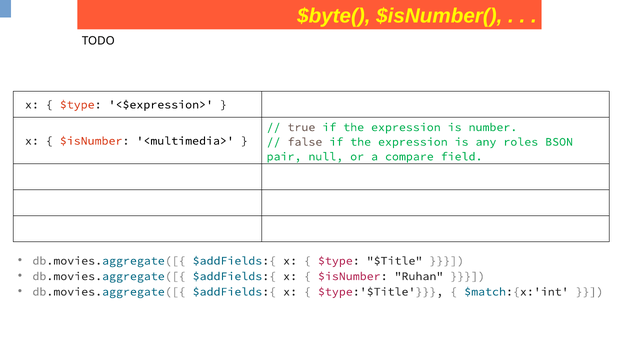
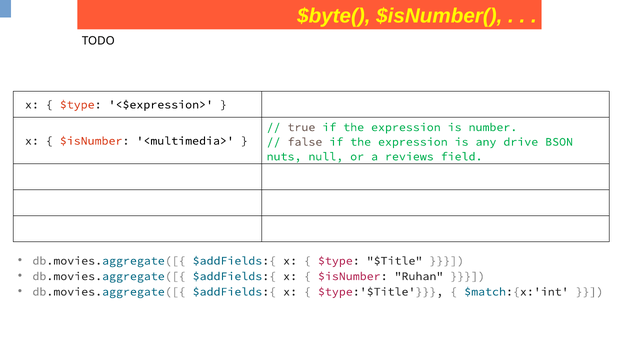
roles: roles -> drive (521, 142)
pair: pair -> nuts (284, 157)
compare: compare -> reviews (409, 157)
